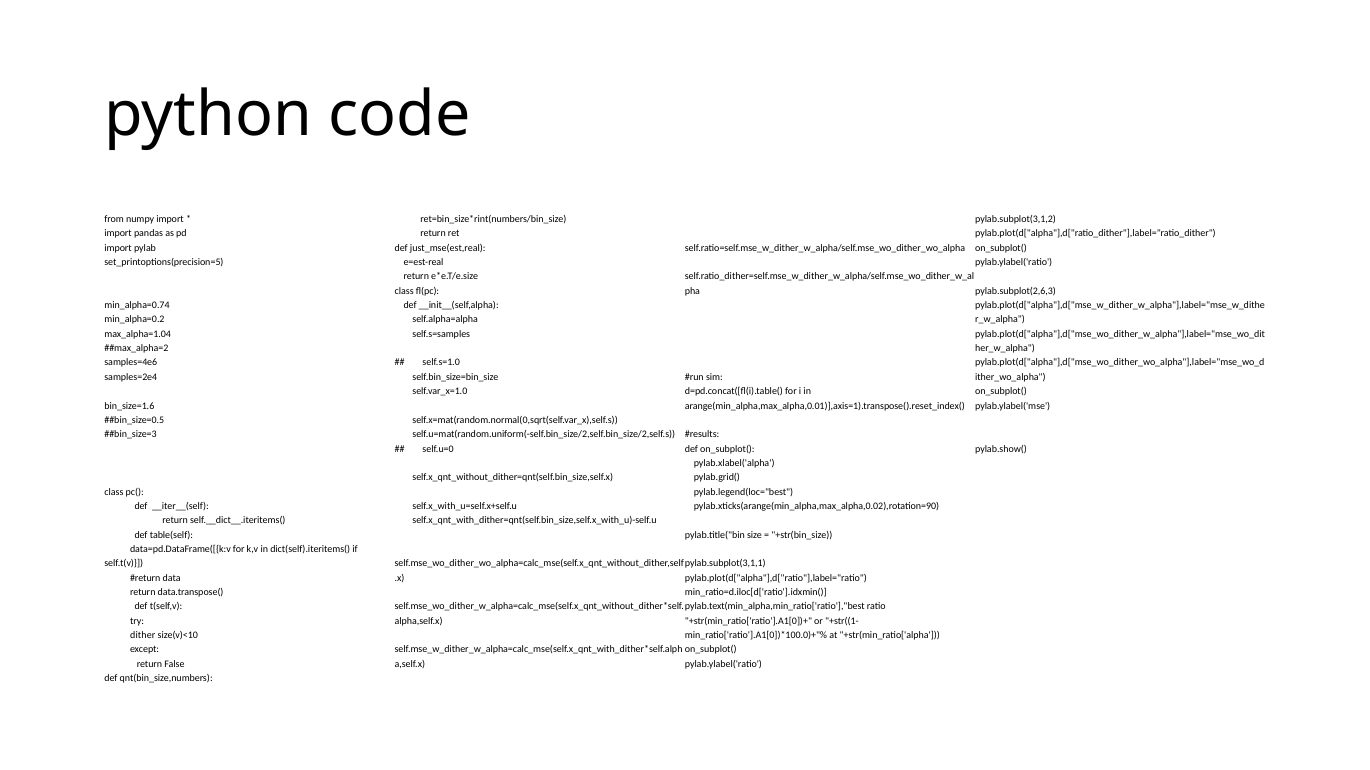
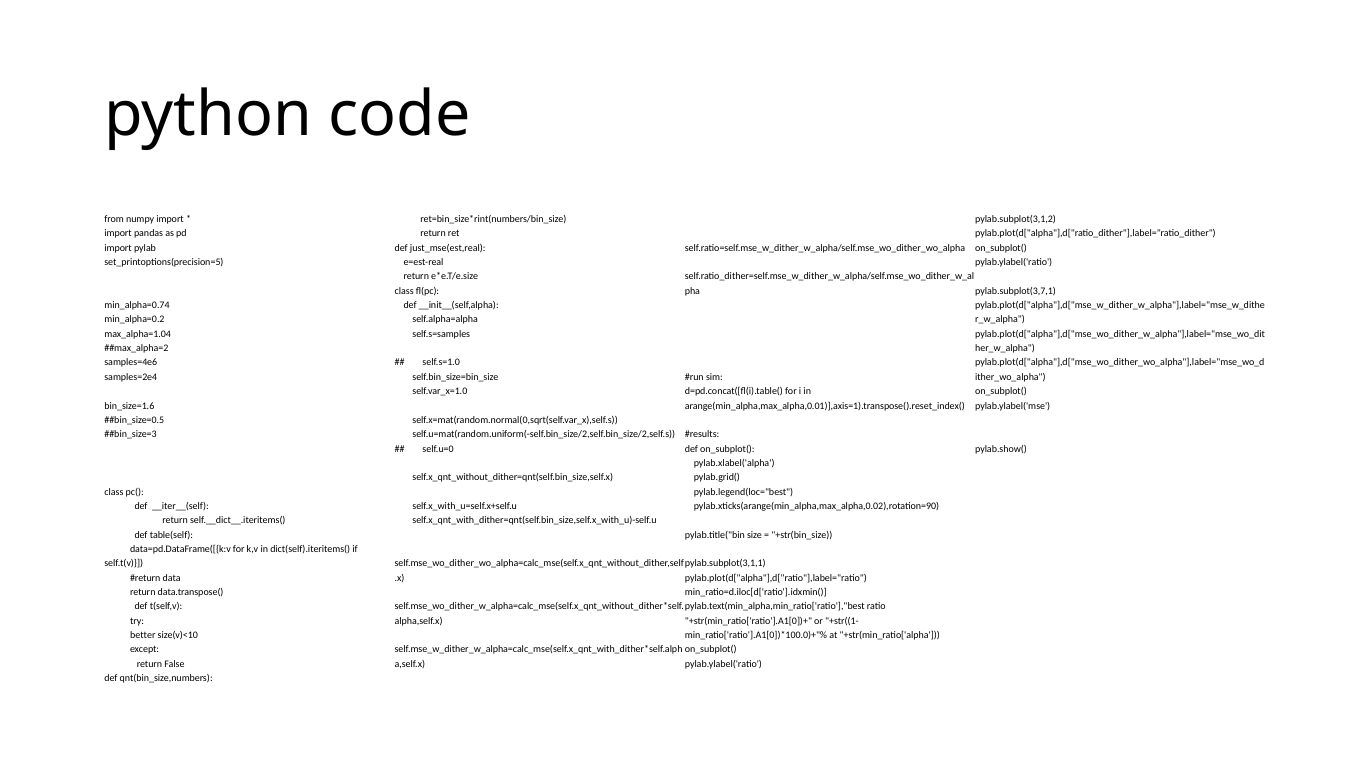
pylab.subplot(2,6,3: pylab.subplot(2,6,3 -> pylab.subplot(3,7,1 (1016, 291)
dither: dither -> better (143, 636)
